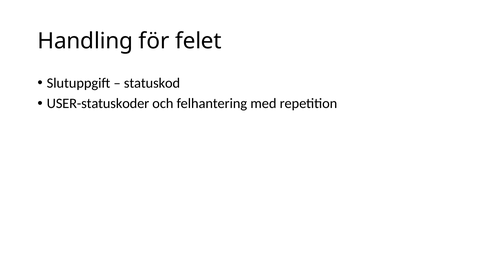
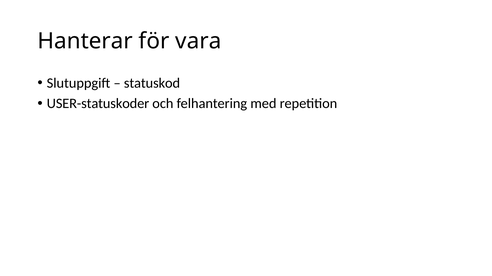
Handling: Handling -> Hanterar (85, 41)
felet: felet -> vara (198, 41)
